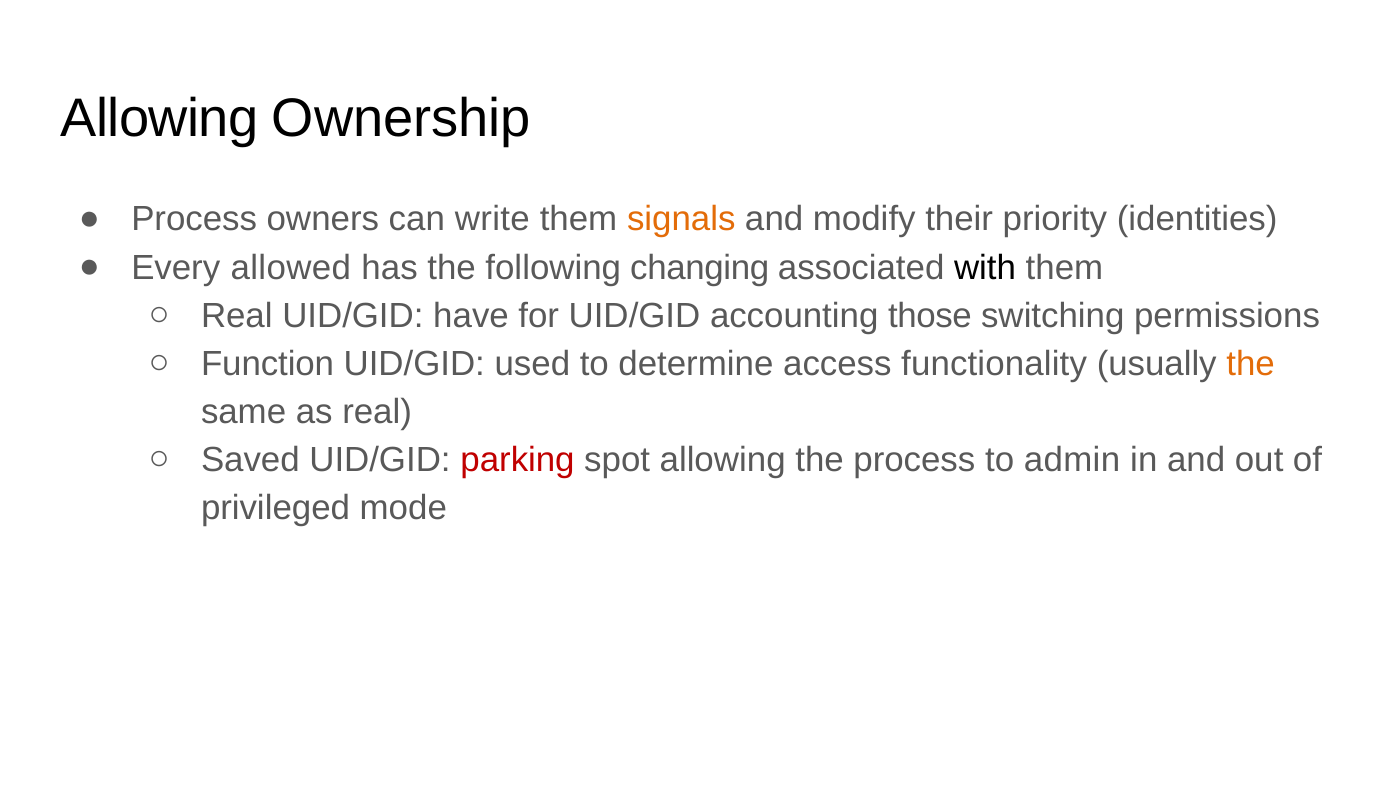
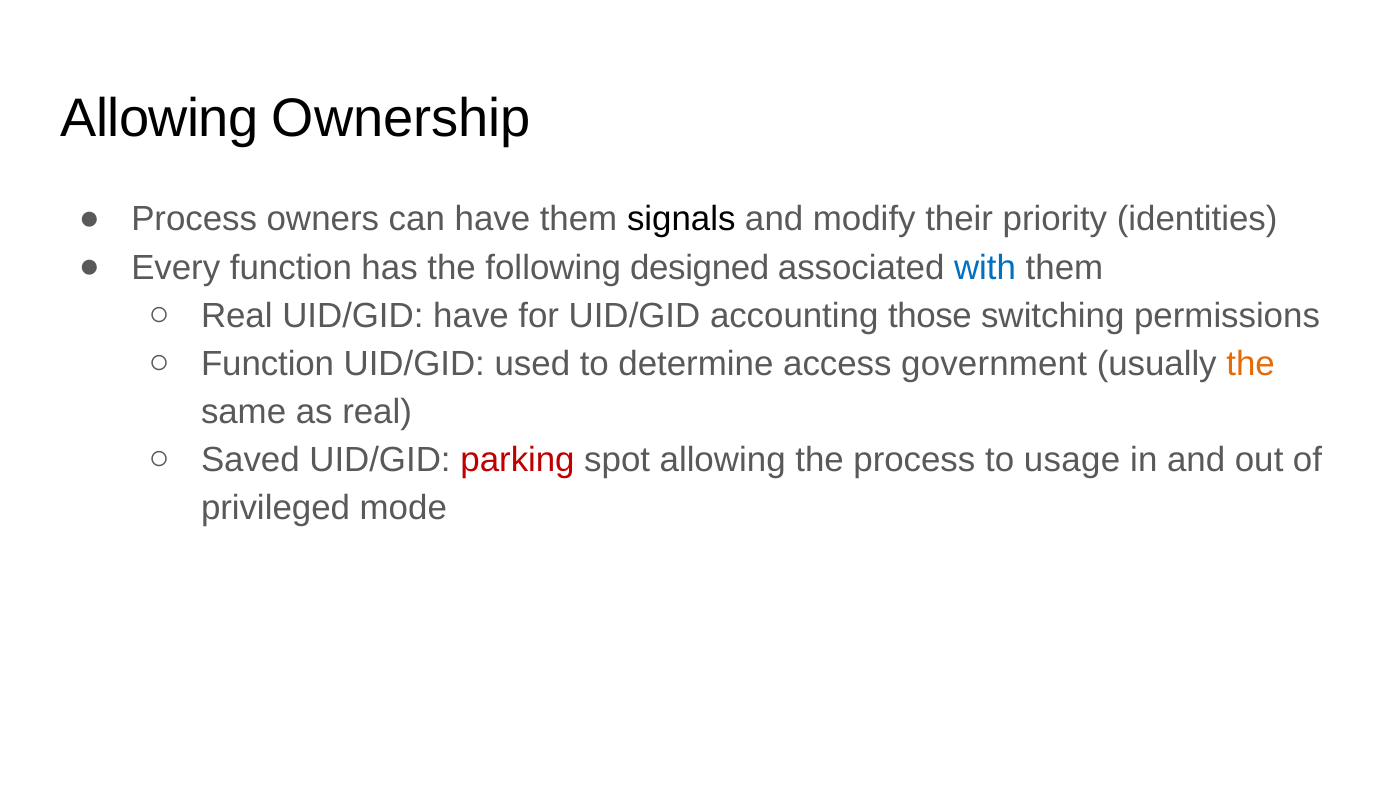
can write: write -> have (492, 219)
signals colour: orange -> black (681, 219)
Every allowed: allowed -> function (291, 267)
changing: changing -> designed (700, 267)
with colour: black -> blue (985, 267)
functionality: functionality -> government (994, 364)
admin: admin -> usage (1072, 460)
